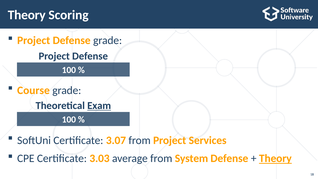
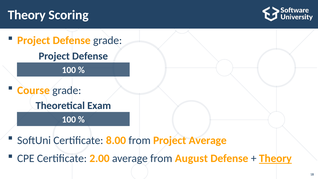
Exam underline: present -> none (99, 106)
3.07: 3.07 -> 8.00 (116, 140)
Project Services: Services -> Average (208, 140)
3.03: 3.03 -> 2.00 (100, 158)
System: System -> August (191, 158)
